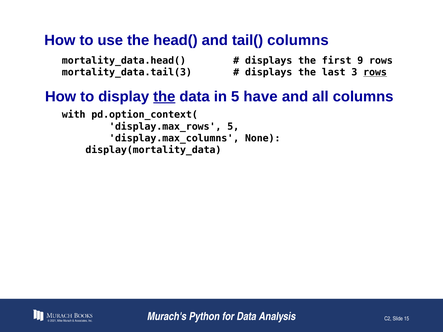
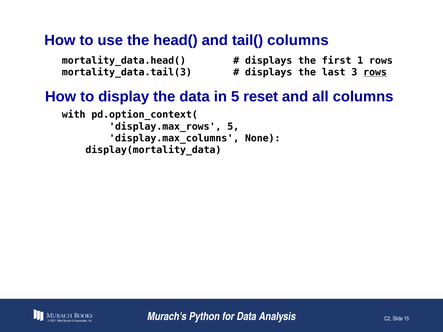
9: 9 -> 1 (360, 60)
the underline: present -> none (164, 97)
have: have -> reset (261, 97)
